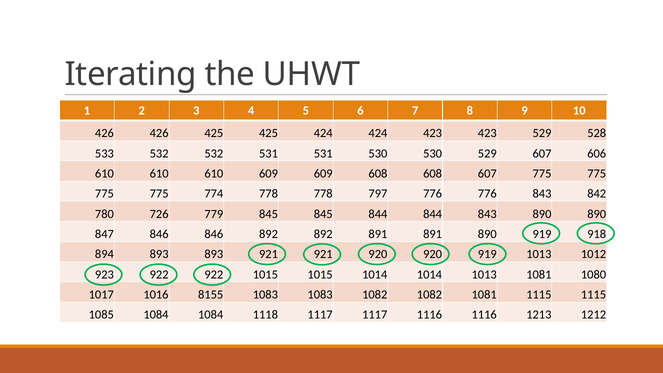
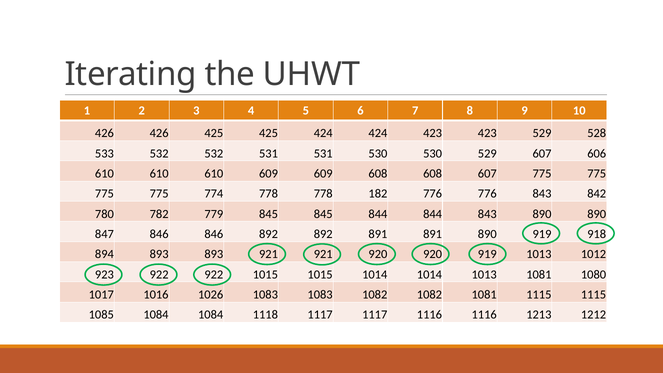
797: 797 -> 182 (378, 194)
726: 726 -> 782 (159, 214)
8155: 8155 -> 1026 (211, 295)
